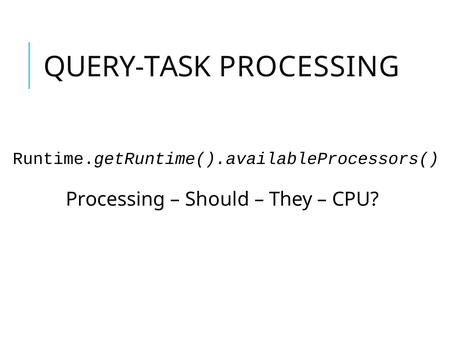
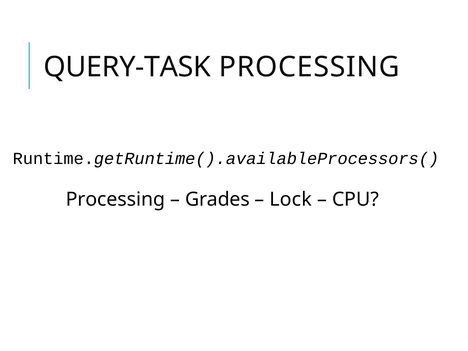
Should: Should -> Grades (217, 199)
They: They -> Lock (291, 199)
